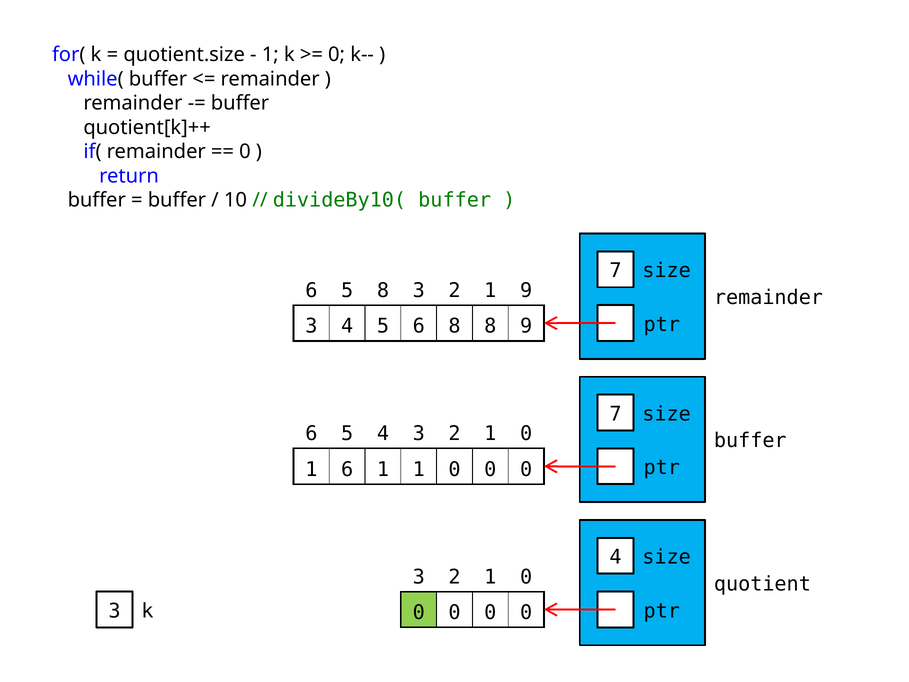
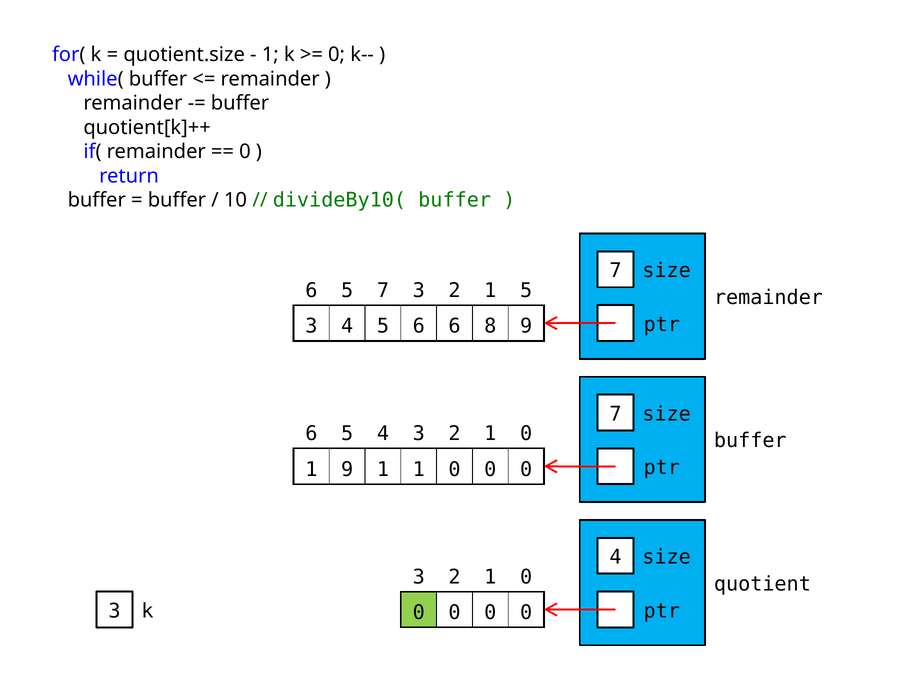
5 8: 8 -> 7 (383, 290)
1 9: 9 -> 5 (526, 290)
6 8: 8 -> 6 (455, 326)
1 6: 6 -> 9 (347, 469)
